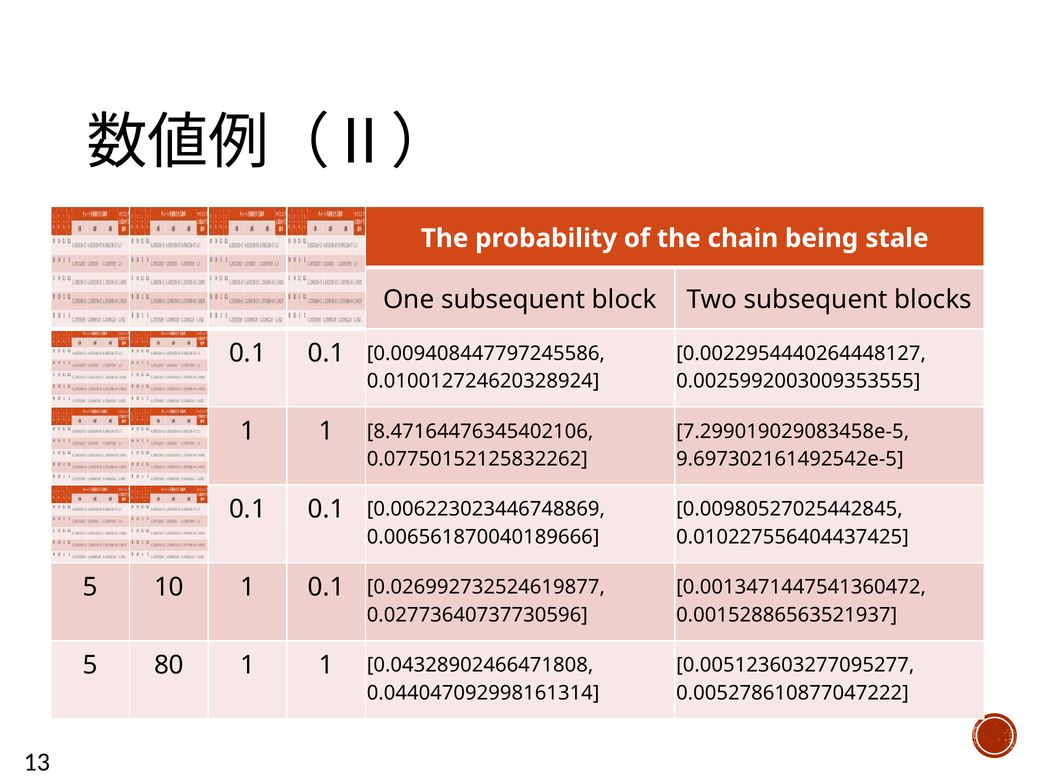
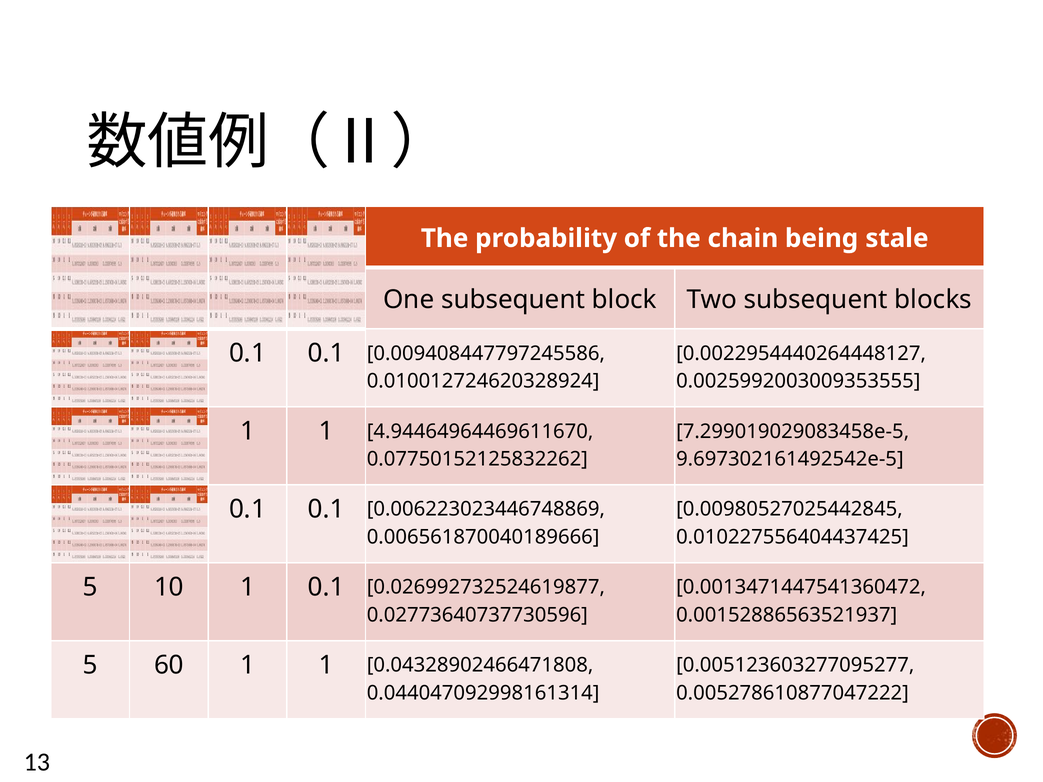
8.47164476345402106: 8.47164476345402106 -> 4.94464964469611670 (480, 431)
80: 80 -> 60 (169, 665)
